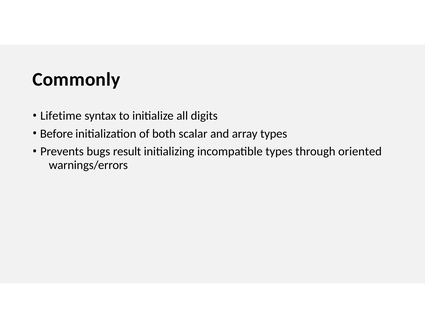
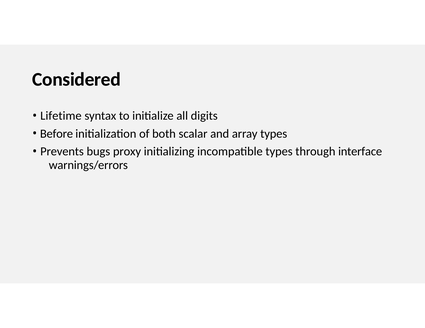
Commonly: Commonly -> Considered (76, 80)
result: result -> proxy (127, 152)
oriented: oriented -> interface (360, 152)
